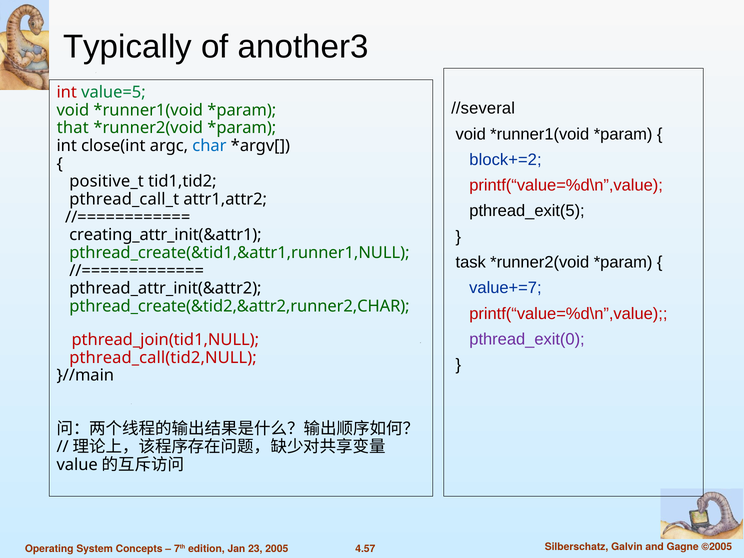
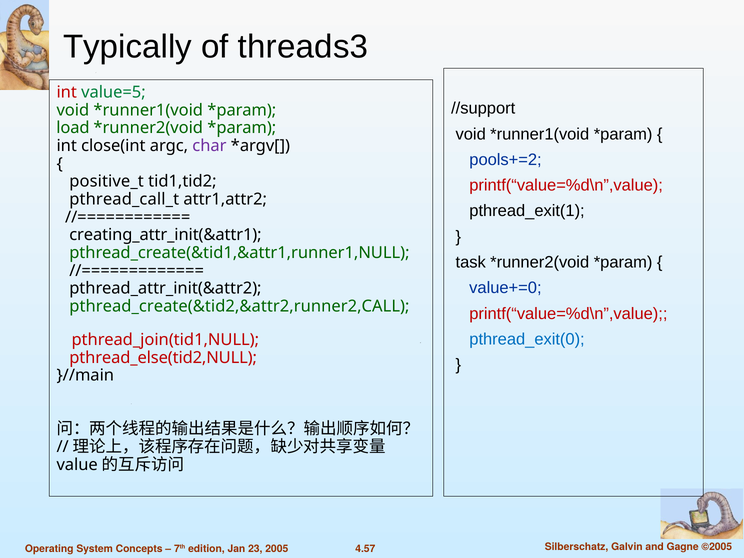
another3: another3 -> threads3 (303, 47)
//several: //several -> //support (483, 109)
that: that -> load (73, 128)
char colour: blue -> purple (209, 146)
block+=2: block+=2 -> pools+=2 (506, 160)
pthread_exit(5: pthread_exit(5 -> pthread_exit(1 (527, 211)
value+=7: value+=7 -> value+=0 (505, 288)
pthread_create(&tid2,&attr2,runner2,CHAR: pthread_create(&tid2,&attr2,runner2,CHAR -> pthread_create(&tid2,&attr2,runner2,CALL (239, 306)
pthread_exit(0 colour: purple -> blue (527, 339)
pthread_call(tid2,NULL: pthread_call(tid2,NULL -> pthread_else(tid2,NULL (163, 358)
